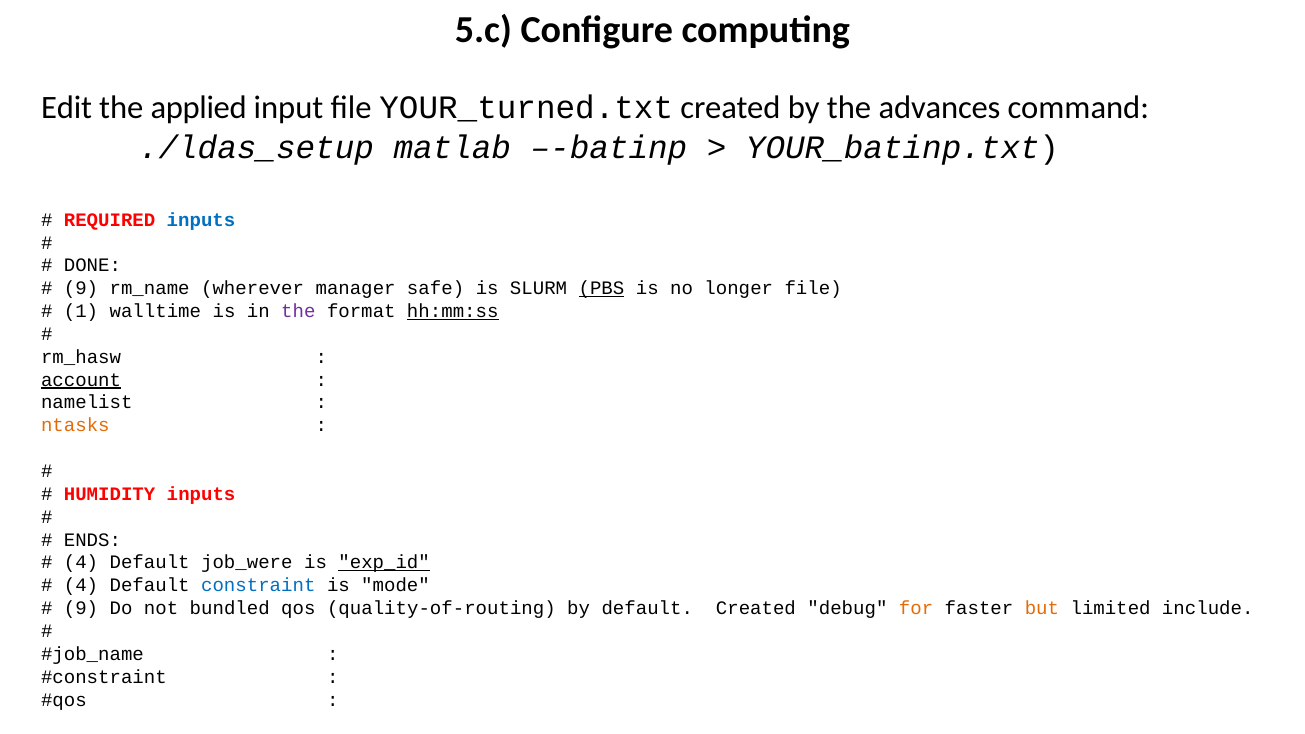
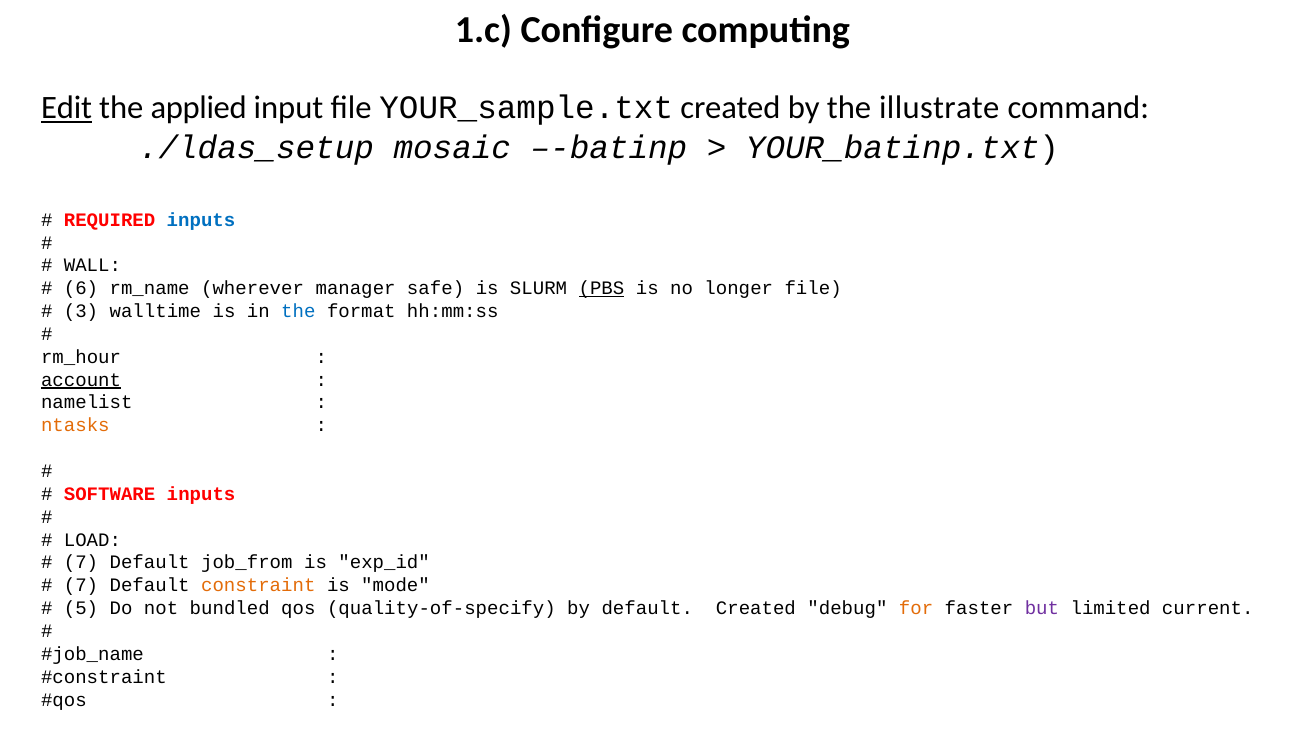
5.c: 5.c -> 1.c (483, 30)
Edit underline: none -> present (67, 108)
YOUR_turned.txt: YOUR_turned.txt -> YOUR_sample.txt (526, 108)
advances: advances -> illustrate (939, 108)
matlab: matlab -> mosaic (452, 147)
DONE: DONE -> WALL (92, 266)
9: 9 -> 6 (81, 288)
1: 1 -> 3 (81, 311)
the colour: purple -> blue (298, 311)
hh:mm:ss underline: present -> none (453, 311)
rm_hasw: rm_hasw -> rm_hour (81, 357)
HUMIDITY: HUMIDITY -> SOFTWARE (110, 494)
ENDS: ENDS -> LOAD (92, 540)
4: 4 -> 7 (81, 563)
job_were: job_were -> job_from (247, 563)
exp_id underline: present -> none (384, 563)
4: 4 -> 7 (81, 586)
constraint colour: blue -> orange (258, 586)
9: 9 -> 5 (81, 608)
quality-of-routing: quality-of-routing -> quality-of-specify (441, 608)
but colour: orange -> purple (1042, 608)
include: include -> current (1208, 608)
